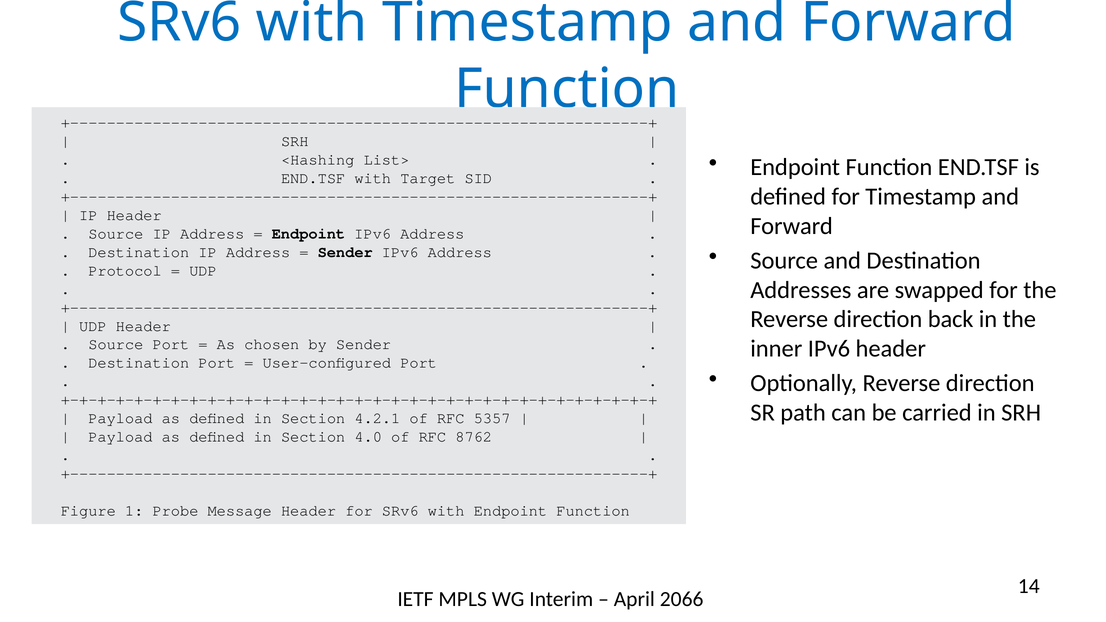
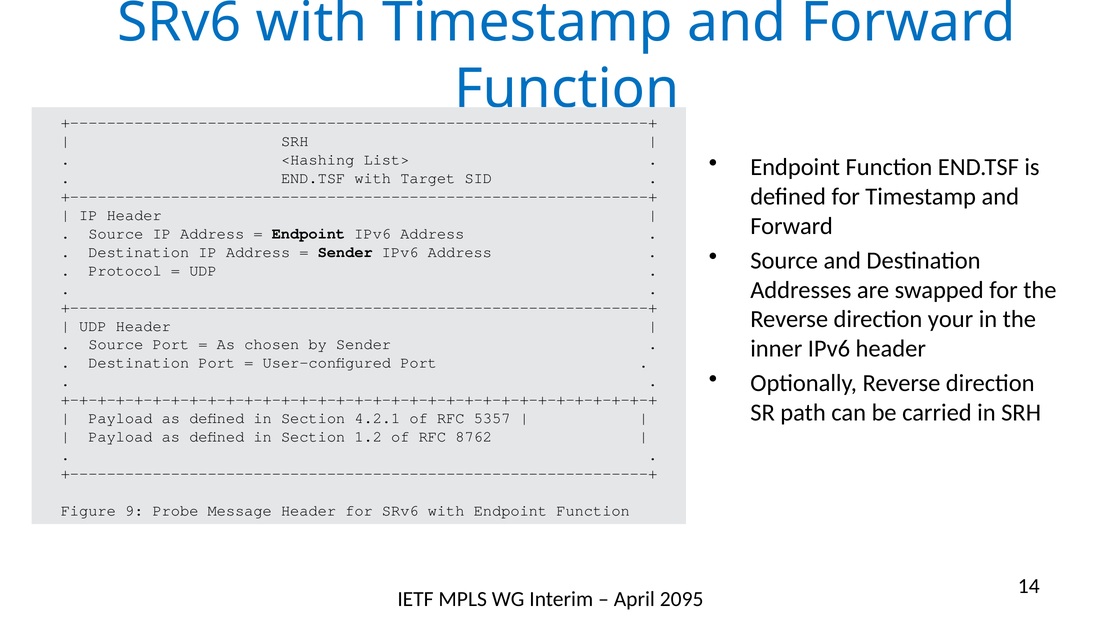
back: back -> your (951, 319)
4.0: 4.0 -> 1.2 (368, 437)
1: 1 -> 9 (134, 511)
2066: 2066 -> 2095 (682, 599)
